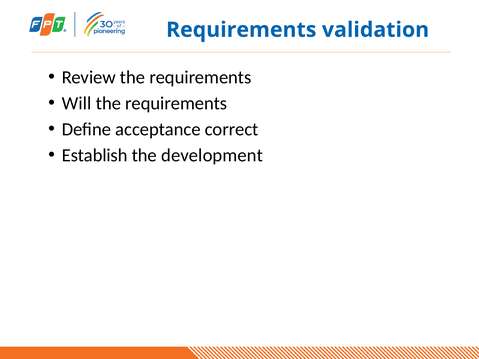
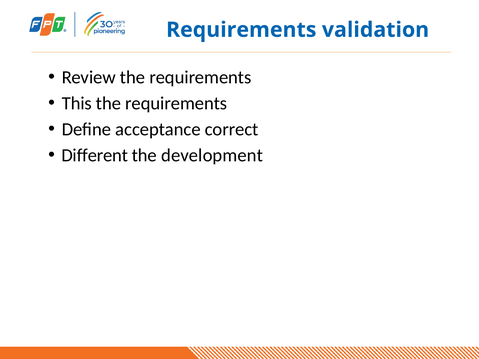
Will: Will -> This (77, 103)
Establish: Establish -> Different (95, 156)
